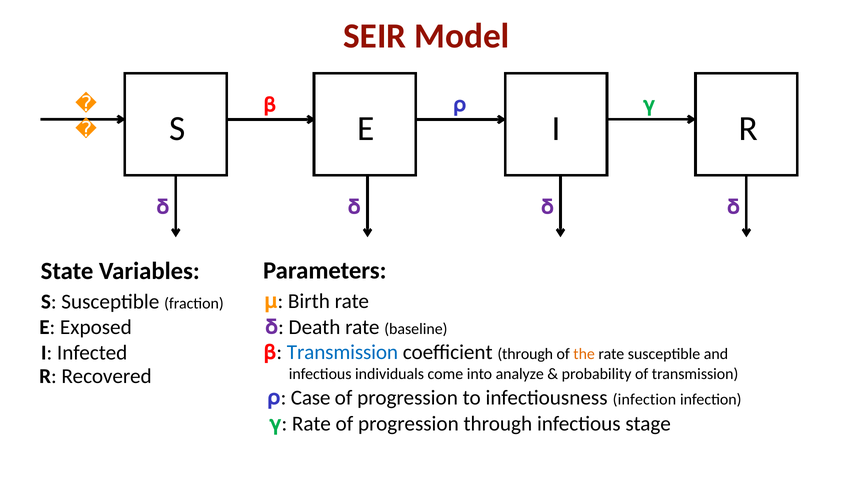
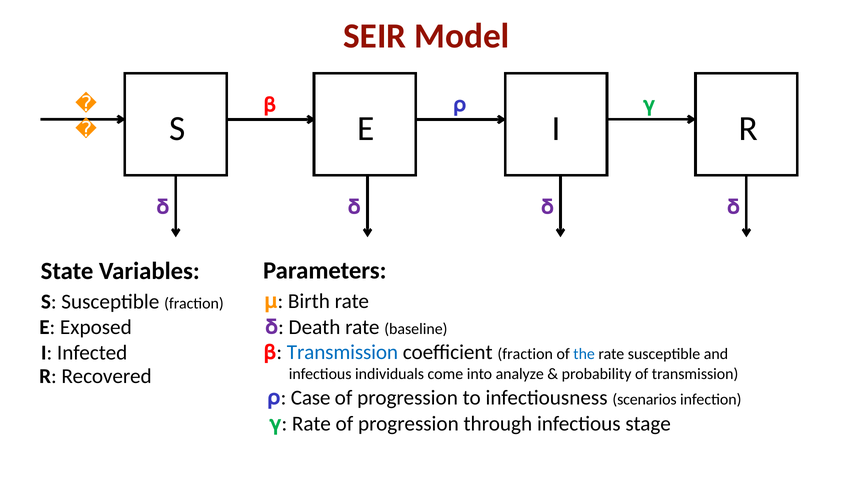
coefficient through: through -> fraction (525, 354)
the colour: orange -> blue (584, 354)
infectiousness infection: infection -> scenarios (645, 399)
